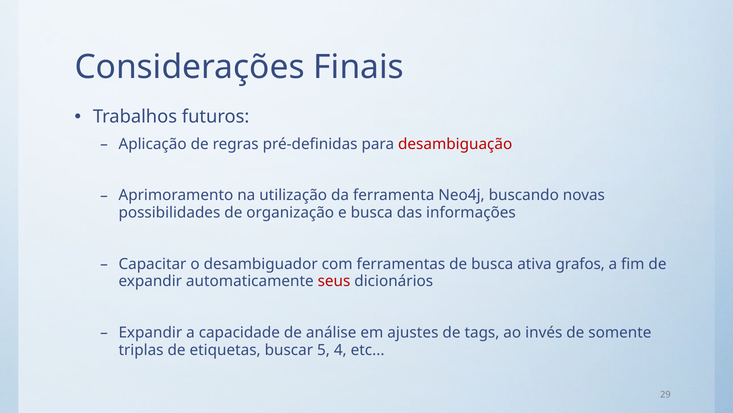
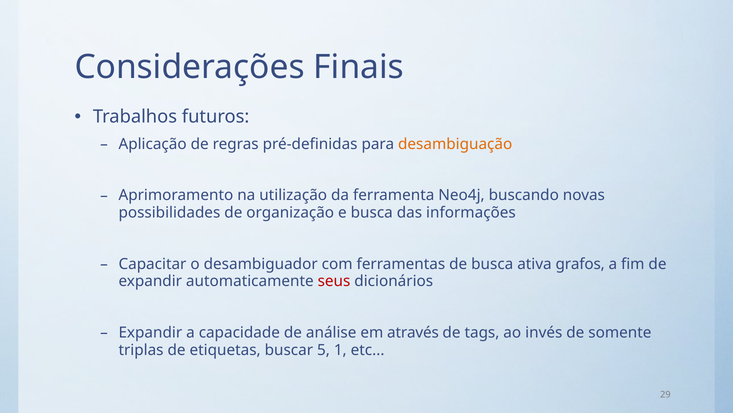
desambiguação colour: red -> orange (455, 144)
ajustes: ajustes -> através (413, 332)
4: 4 -> 1 (340, 350)
